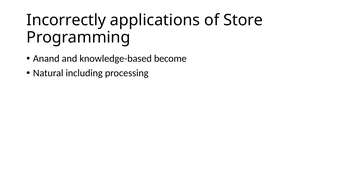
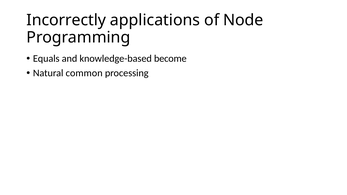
Store: Store -> Node (243, 20)
Anand: Anand -> Equals (46, 59)
including: including -> common (84, 73)
